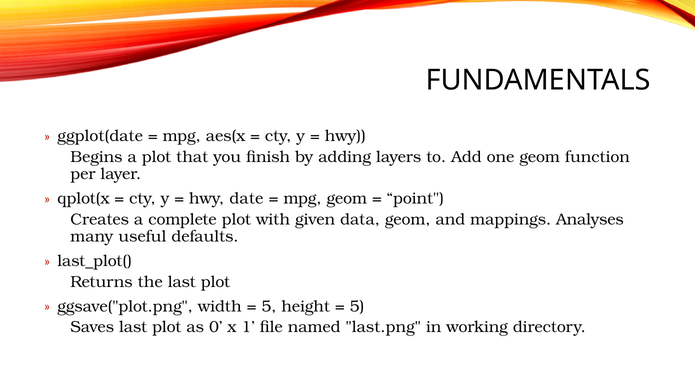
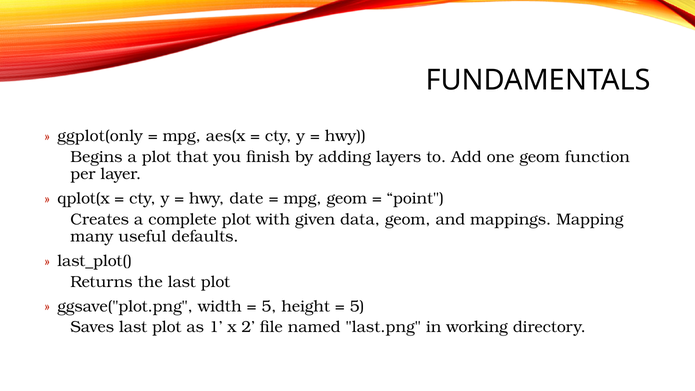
ggplot(date: ggplot(date -> ggplot(only (100, 136)
Analyses: Analyses -> Mapping (590, 219)
0: 0 -> 1 (216, 327)
1: 1 -> 2 (248, 327)
